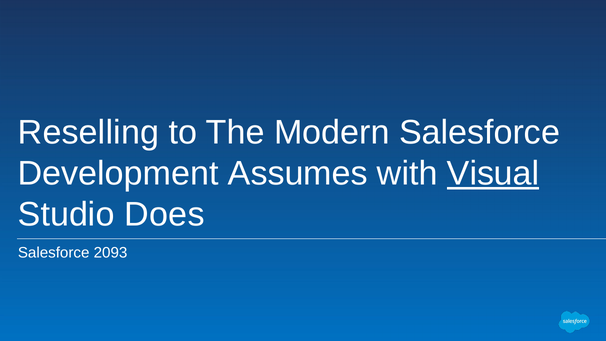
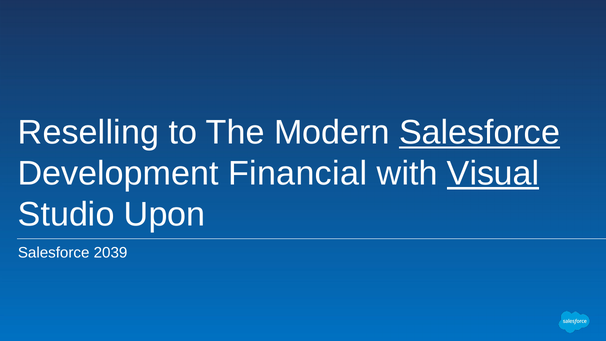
Salesforce underline: none -> present (480, 133)
Assumes: Assumes -> Financial (298, 174)
Does: Does -> Upon (165, 214)
2093: 2093 -> 2039 (111, 253)
